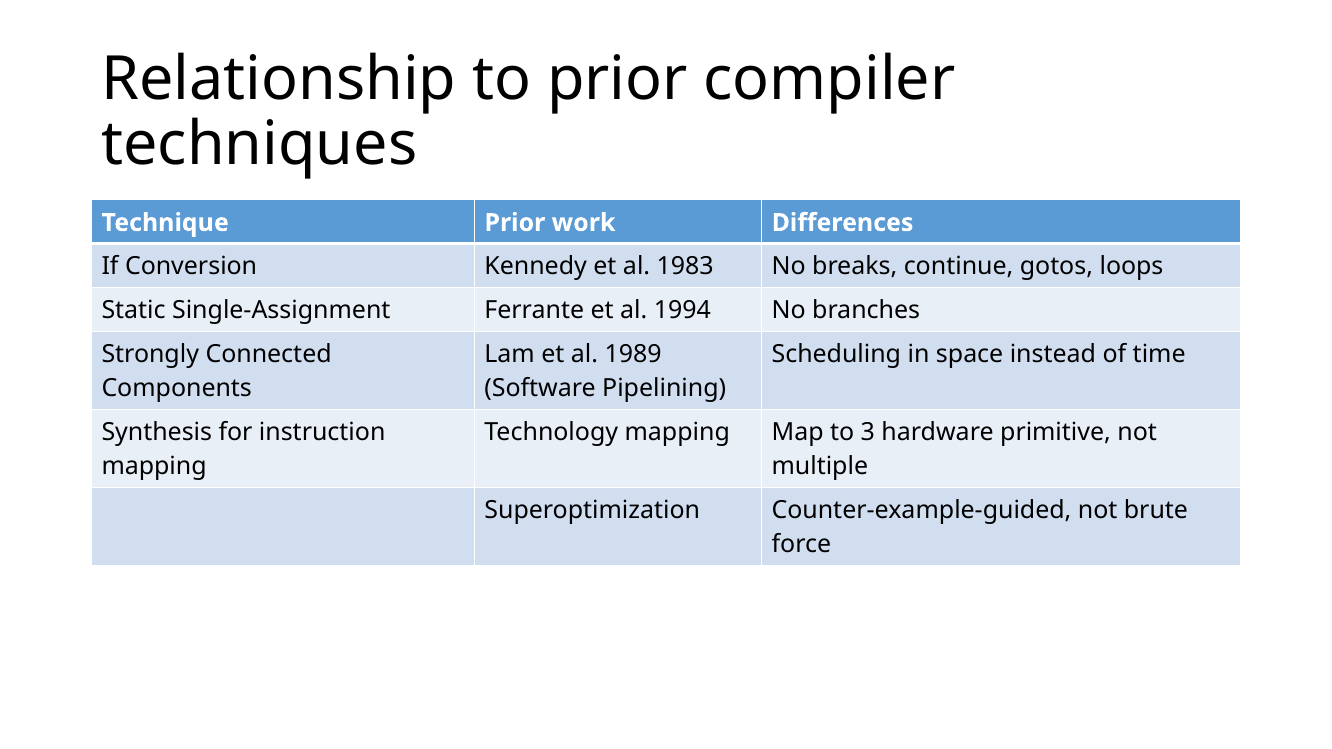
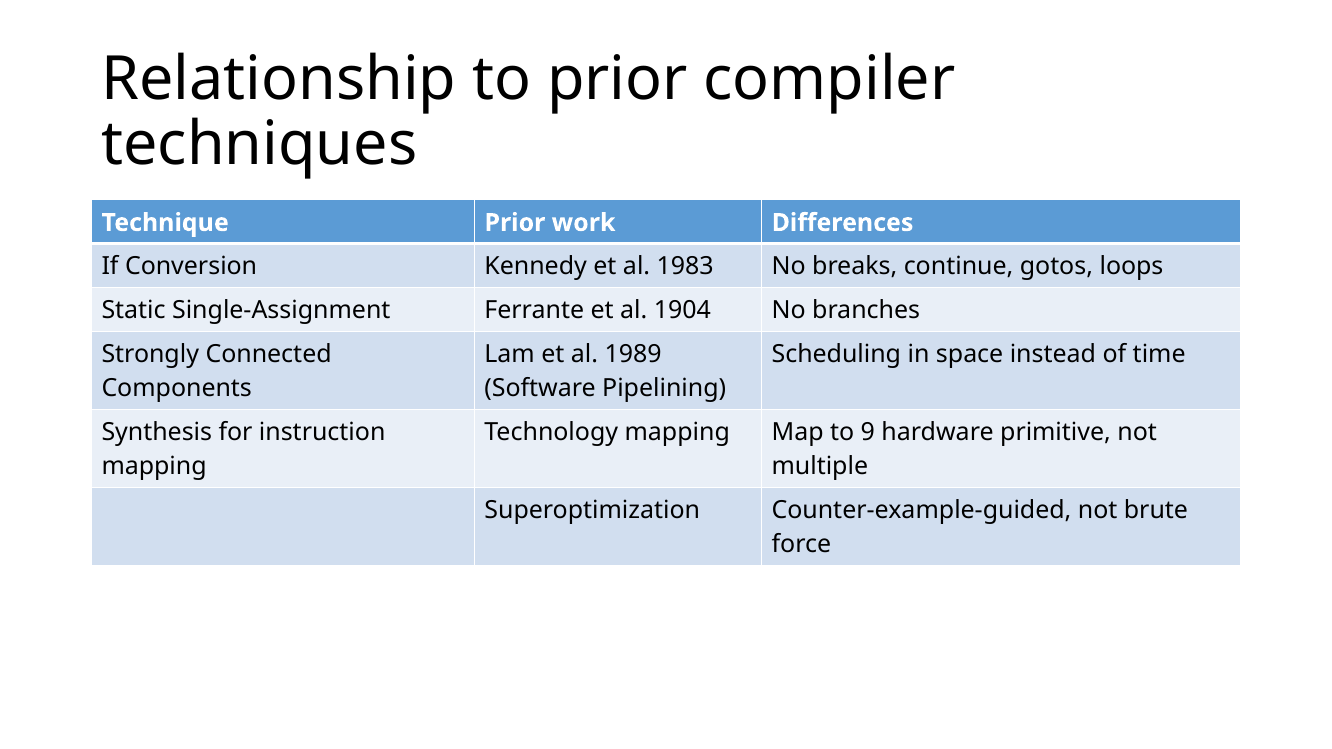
1994: 1994 -> 1904 (682, 311)
3: 3 -> 9 (868, 433)
